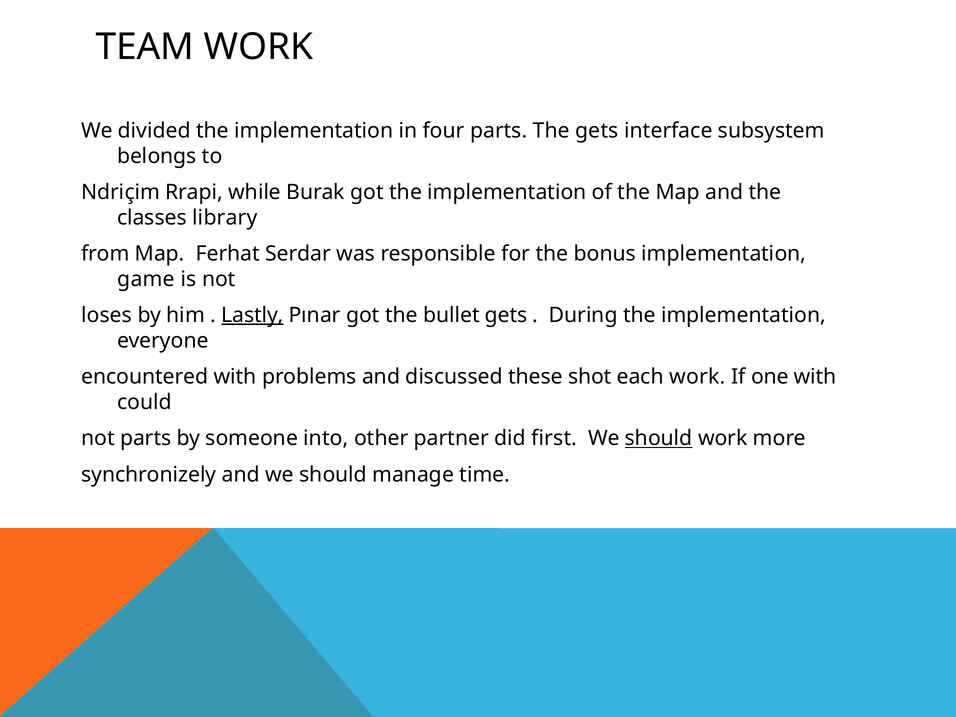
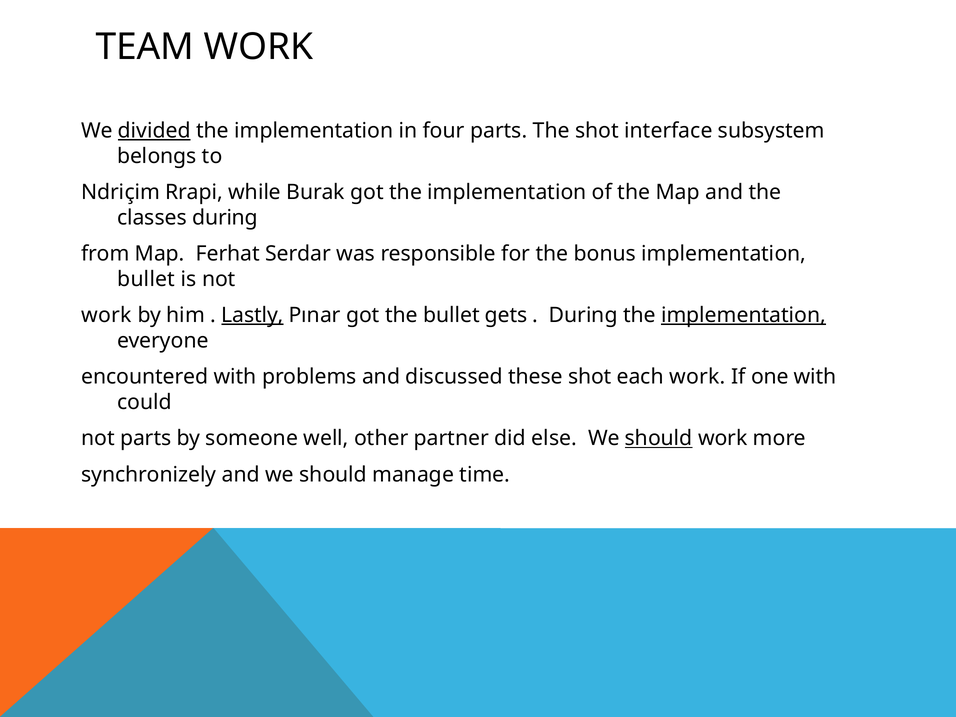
divided underline: none -> present (154, 131)
The gets: gets -> shot (597, 131)
classes library: library -> during (225, 218)
game: game -> bullet (146, 279)
loses: loses -> work (107, 315)
implementation underline: none -> present (744, 315)
into: into -> well (326, 438)
first: first -> else (554, 438)
